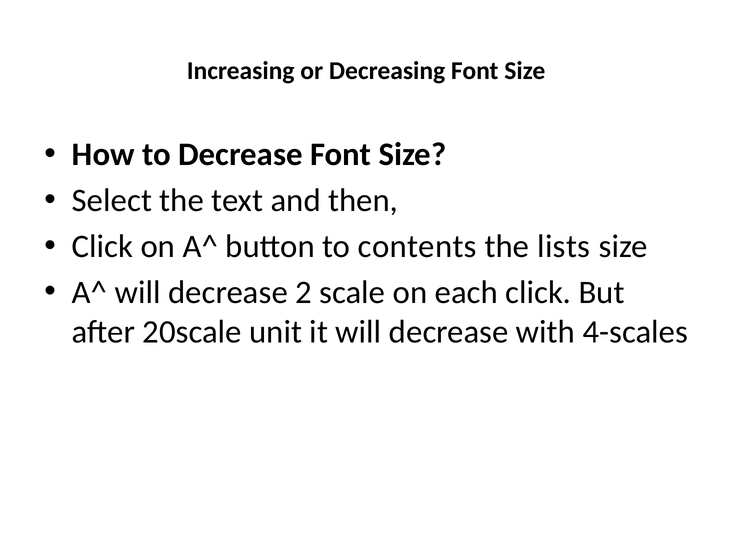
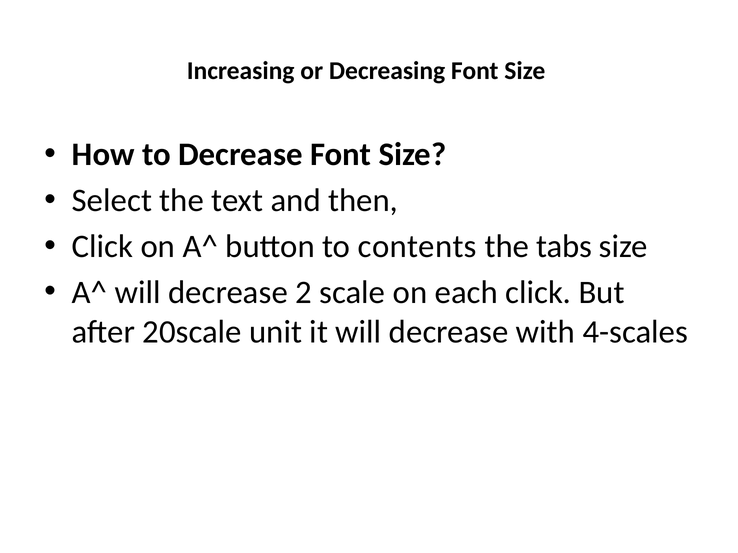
lists: lists -> tabs (564, 247)
